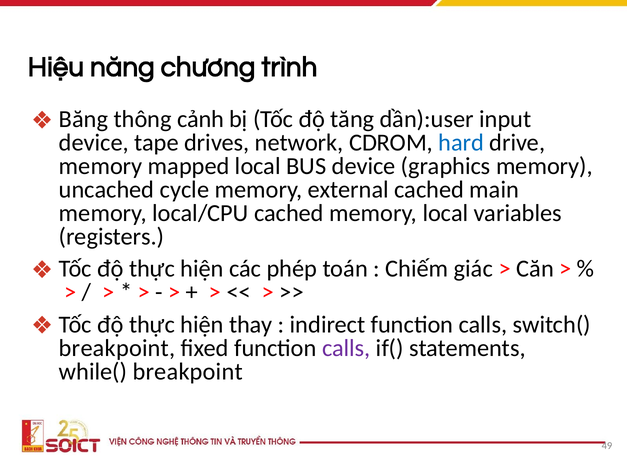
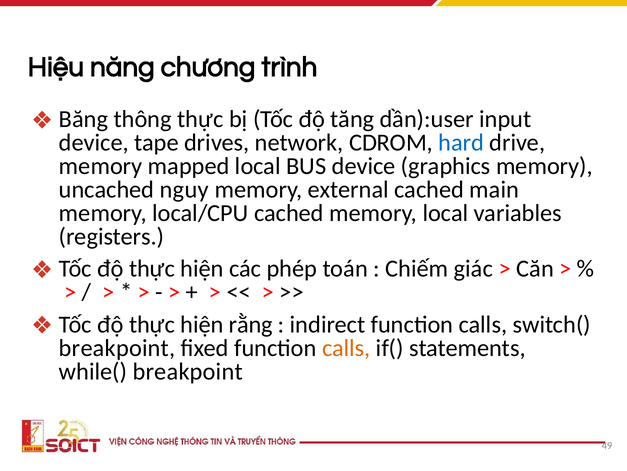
thông cảnh: cảnh -> thực (200, 119)
cycle: cycle -> nguy (184, 189)
thay: thay -> rằng (251, 324)
calls colour: purple -> orange (346, 347)
